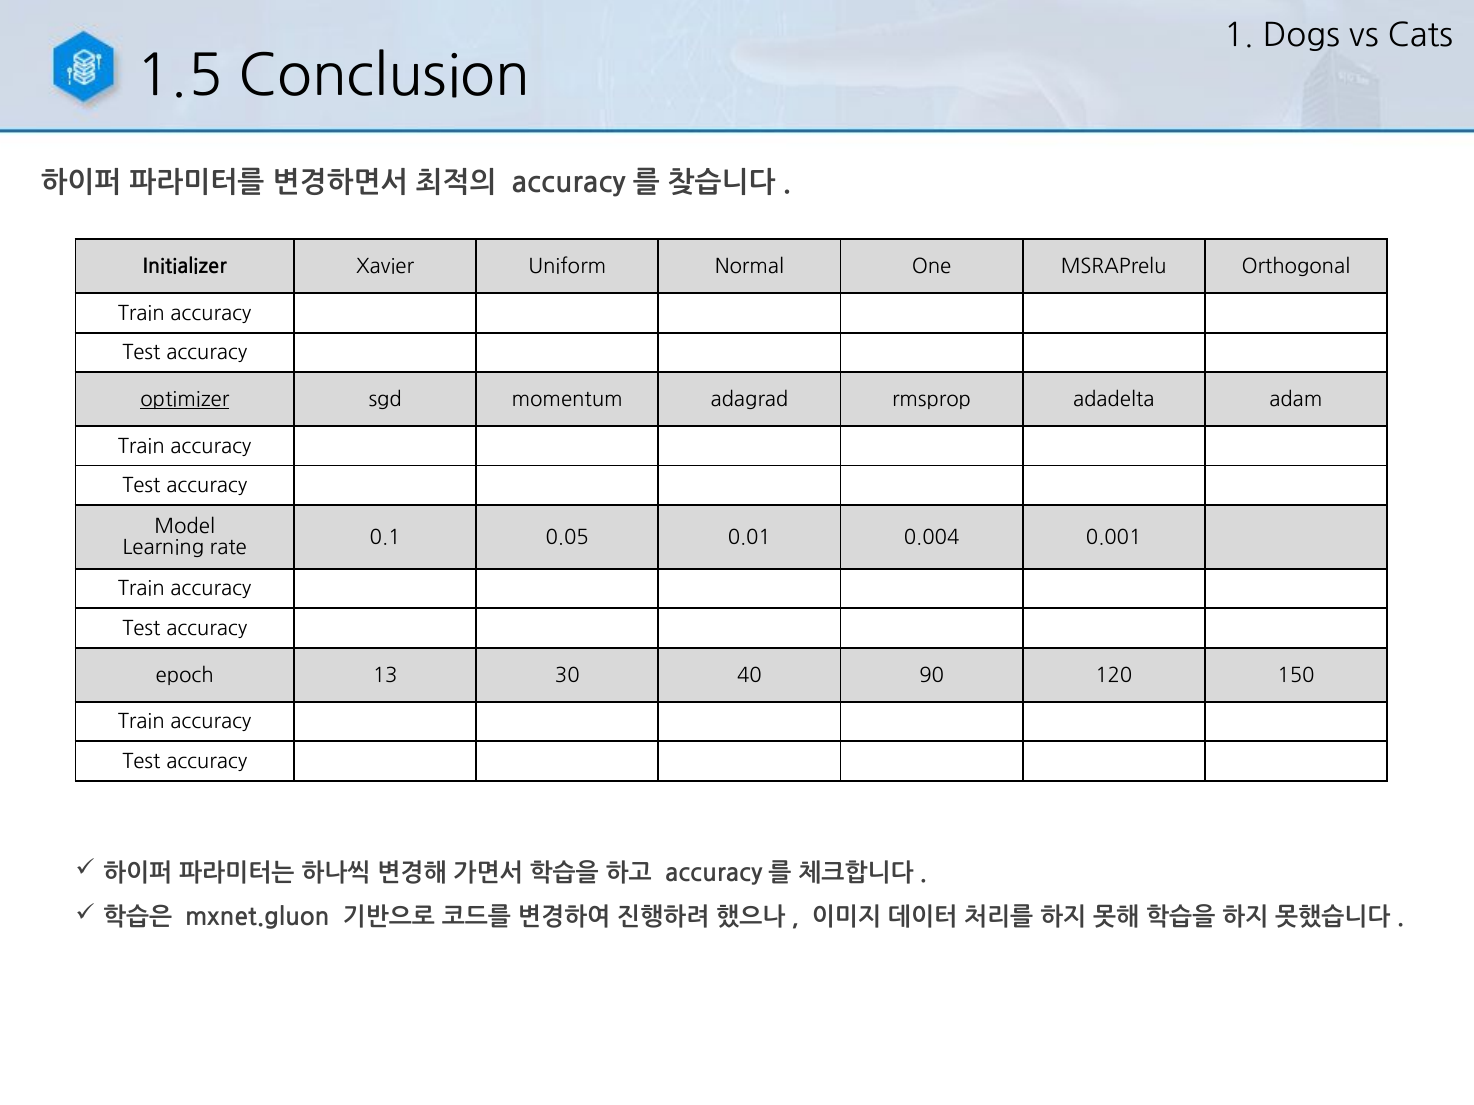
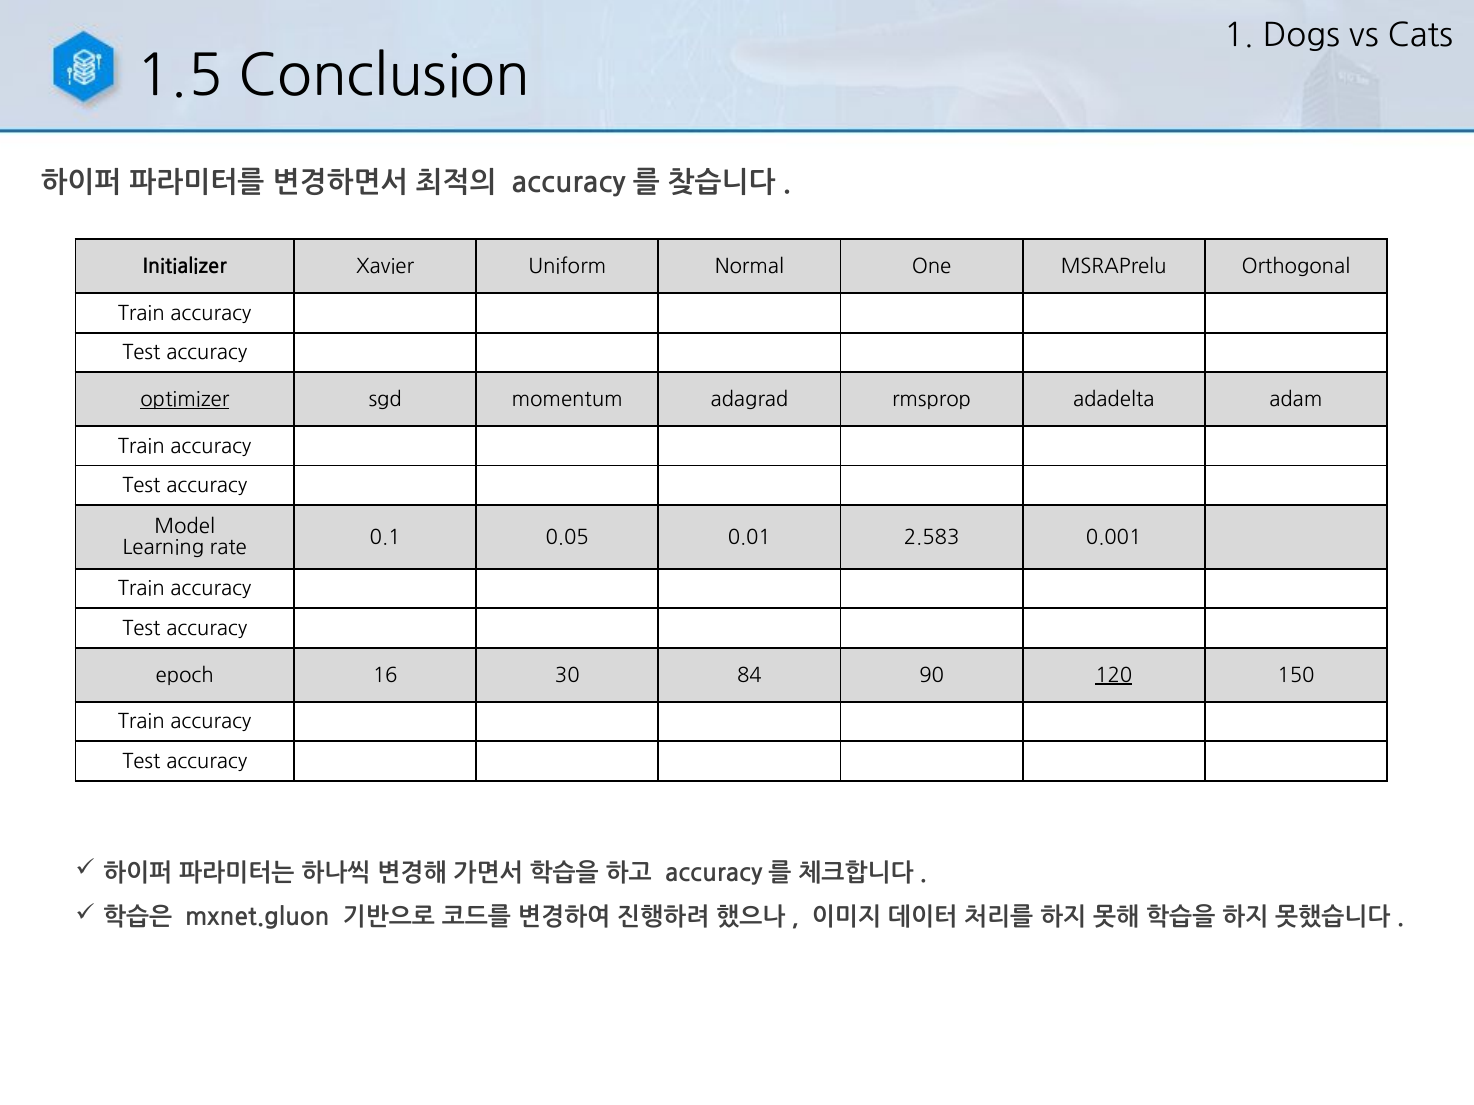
0.004: 0.004 -> 2.583 (932, 538)
13: 13 -> 16 (385, 676)
40: 40 -> 84 (750, 676)
120 underline: none -> present (1114, 676)
